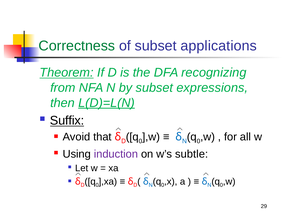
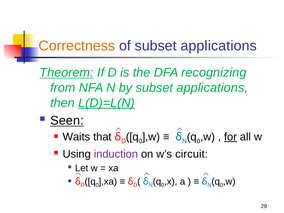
Correctness colour: green -> orange (77, 46)
by subset expressions: expressions -> applications (212, 88)
Suffix: Suffix -> Seen (67, 121)
Avoid: Avoid -> Waits (76, 137)
for underline: none -> present (231, 137)
subtle: subtle -> circuit (192, 154)
